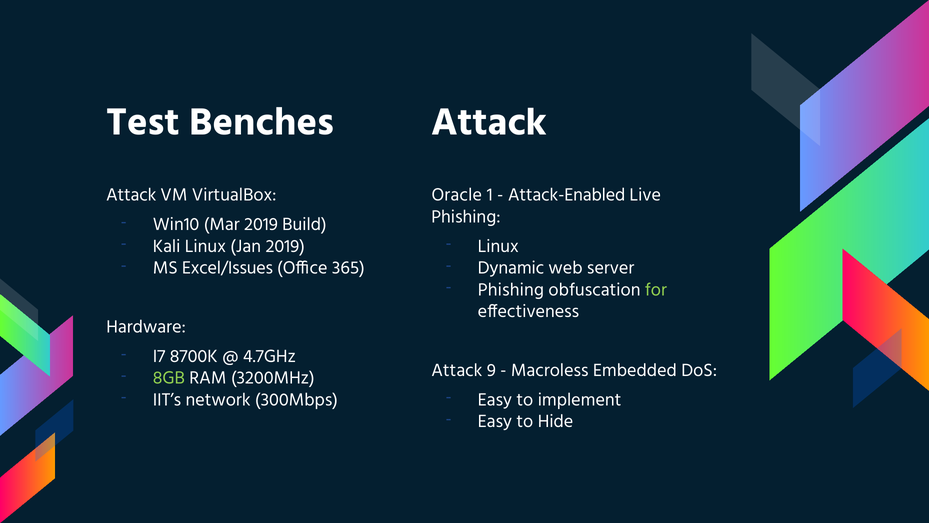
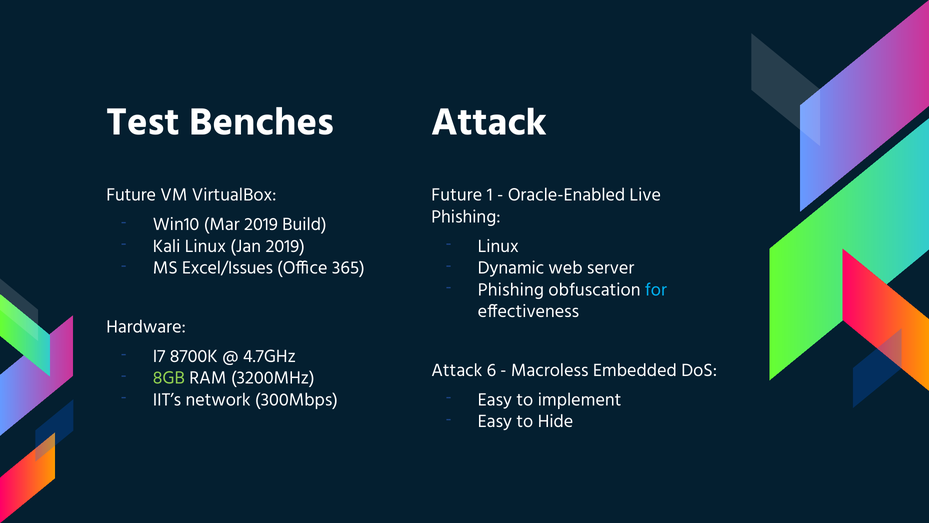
Attack: Attack -> Future (131, 195)
Oracle: Oracle -> Future (457, 195)
Attack-Enabled: Attack-Enabled -> Oracle-Enabled (567, 195)
for colour: light green -> light blue (656, 289)
9: 9 -> 6 (491, 370)
